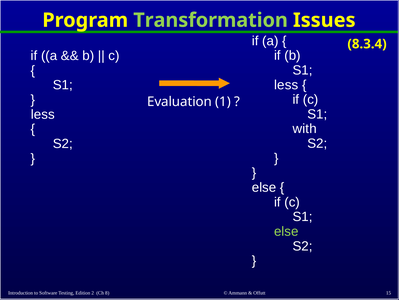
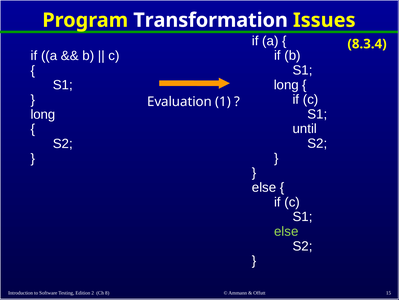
Transformation colour: light green -> white (211, 20)
less: less -> long (286, 85)
less: less -> long (43, 114)
with: with -> until (305, 129)
